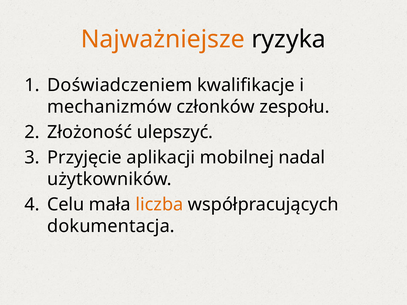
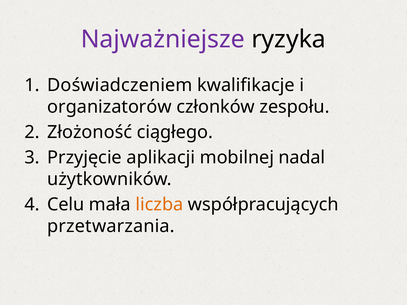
Najważniejsze colour: orange -> purple (163, 39)
mechanizmów: mechanizmów -> organizatorów (109, 107)
ulepszyć: ulepszyć -> ciągłego (175, 132)
dokumentacja: dokumentacja -> przetwarzania (111, 227)
